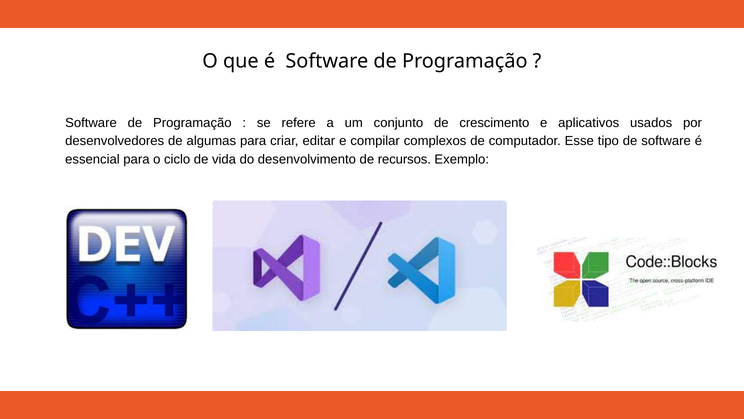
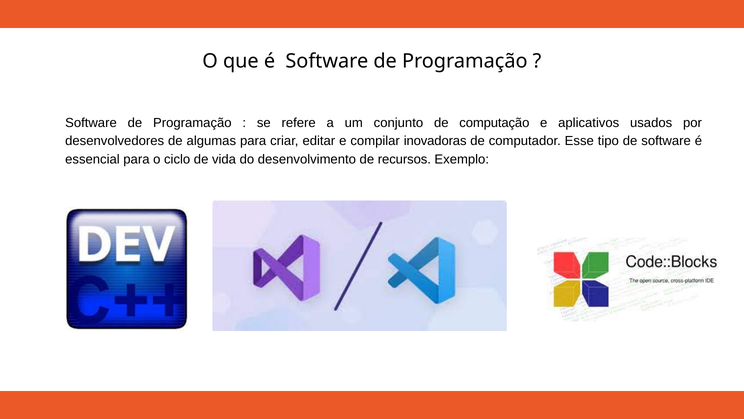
crescimento: crescimento -> computação (494, 123)
complexos: complexos -> inovadoras (435, 141)
